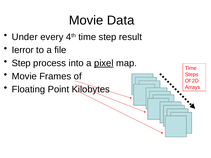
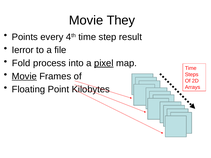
Data: Data -> They (121, 20)
Under: Under -> Points (25, 37)
Step: Step -> Fold (21, 63)
Movie underline: none -> present (24, 76)
